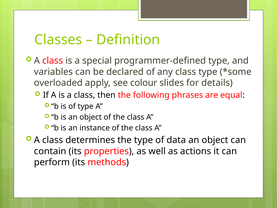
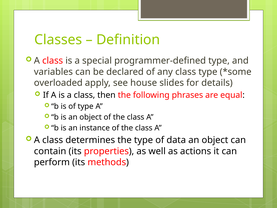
colour: colour -> house (144, 83)
